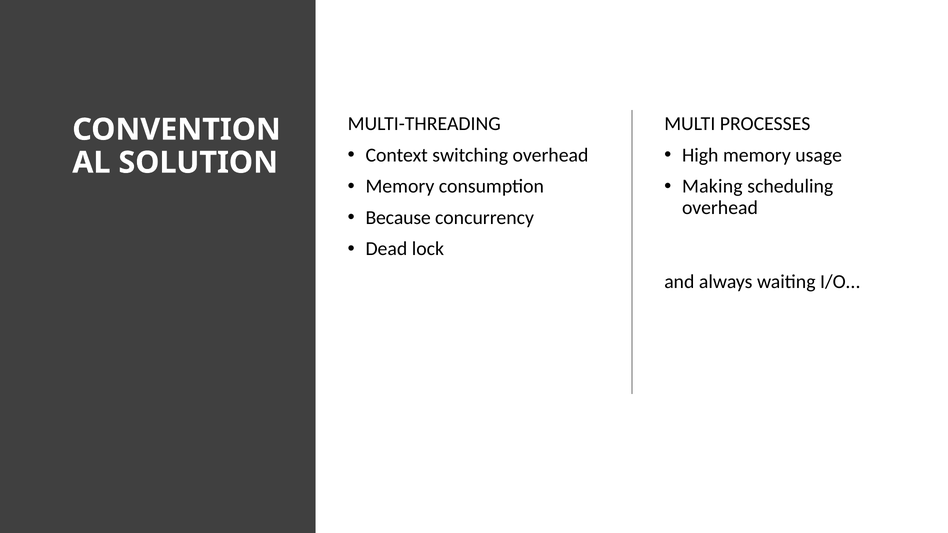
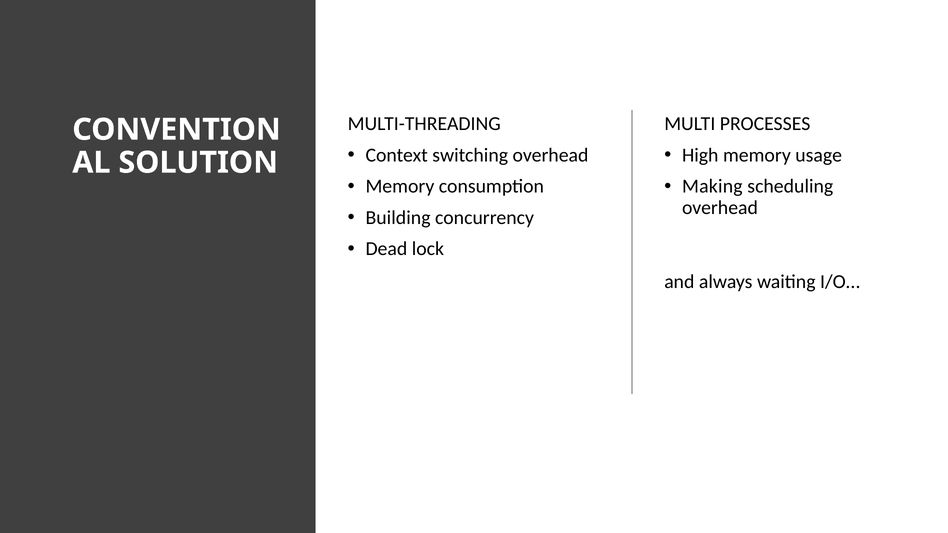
Because: Because -> Building (398, 218)
